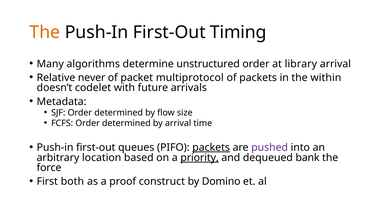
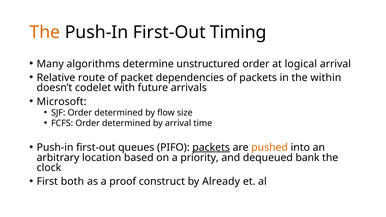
library: library -> logical (301, 64)
never: never -> route (92, 78)
multiprotocol: multiprotocol -> dependencies (190, 78)
Metadata: Metadata -> Microsoft (62, 102)
pushed colour: purple -> orange (270, 148)
priority underline: present -> none (200, 158)
force: force -> clock (49, 168)
Domino: Domino -> Already (221, 182)
